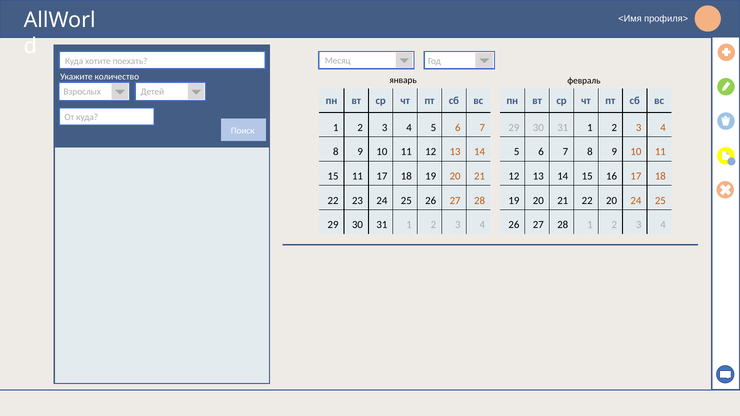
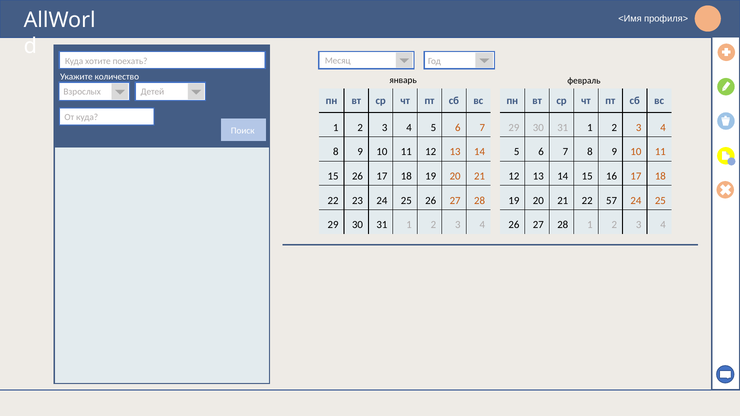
15 11: 11 -> 26 (357, 176)
22 20: 20 -> 57 (612, 201)
